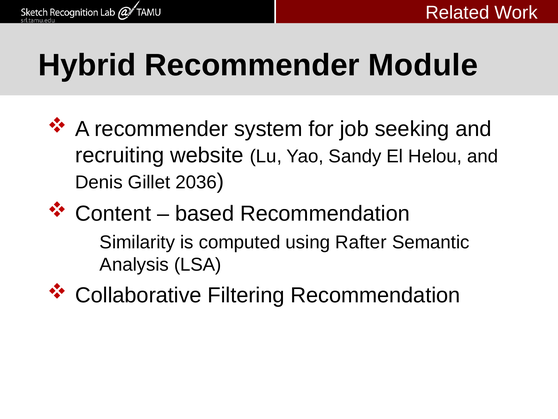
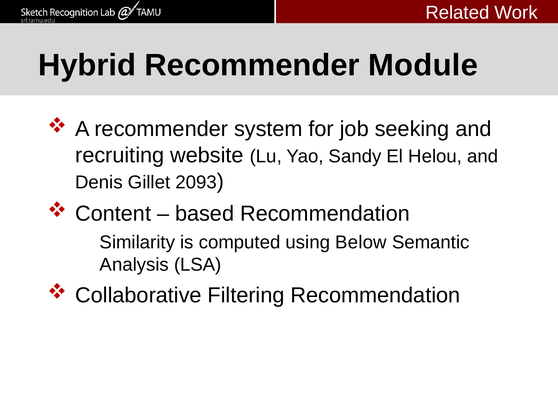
2036: 2036 -> 2093 (196, 182)
Rafter: Rafter -> Below (361, 242)
